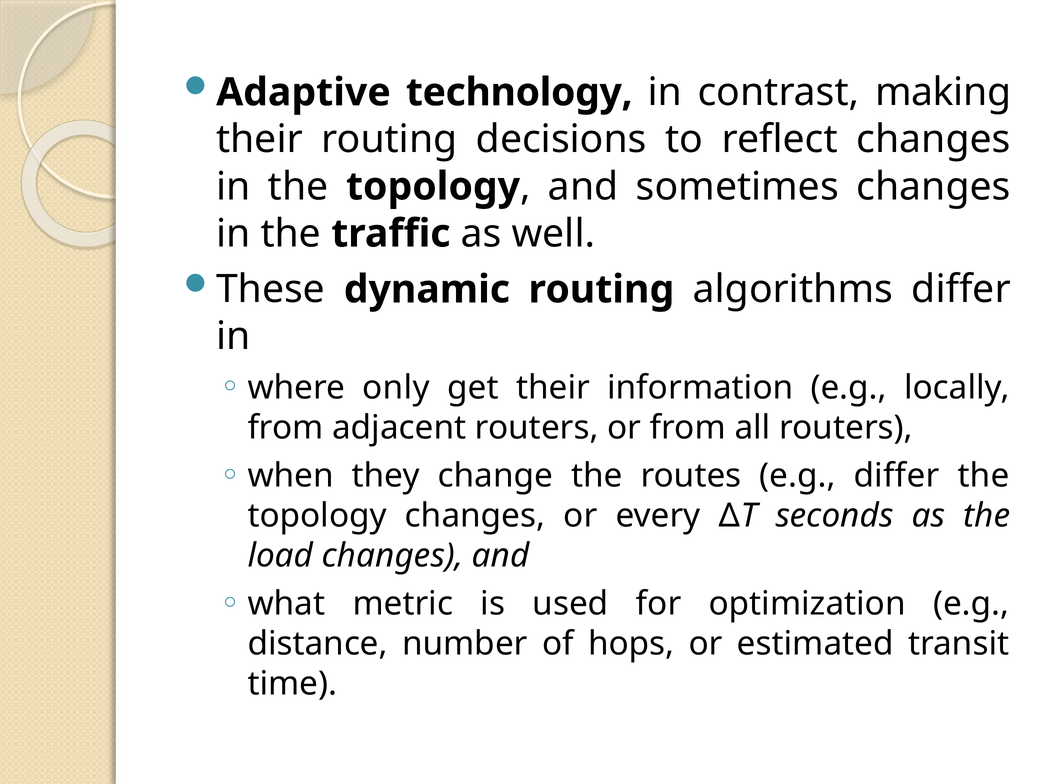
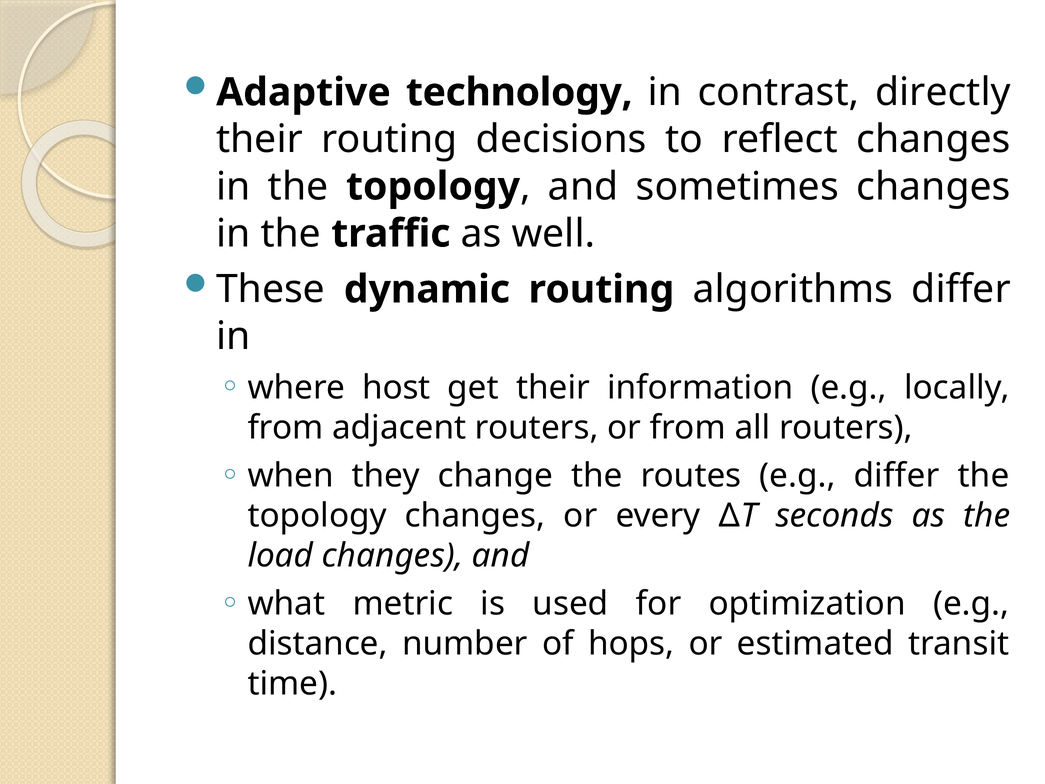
making: making -> directly (943, 92)
only: only -> host (396, 388)
